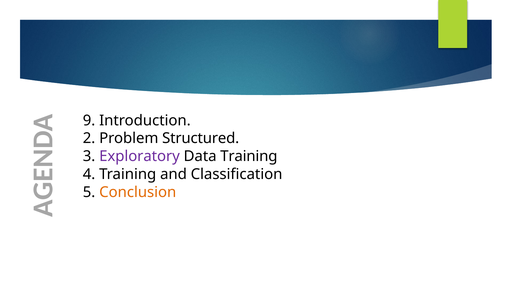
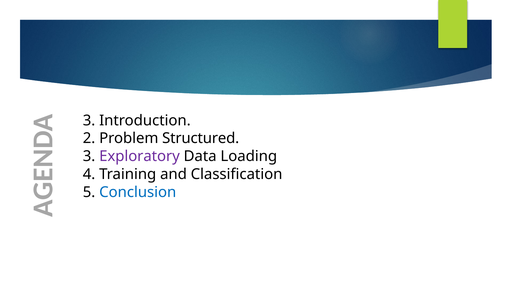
9: 9 -> 3 (89, 120)
Data Training: Training -> Loading (249, 156)
Conclusion colour: orange -> blue (138, 192)
